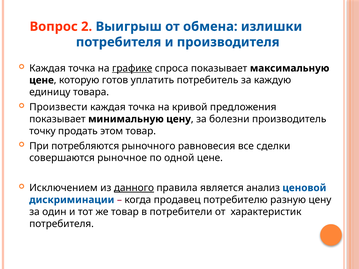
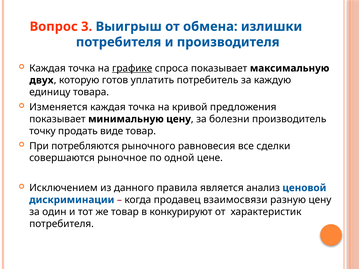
2: 2 -> 3 (87, 27)
цене: цене -> двух (41, 80)
Произвести: Произвести -> Изменяется (58, 107)
этом: этом -> виде (112, 131)
данного underline: present -> none (134, 188)
потребителю: потребителю -> взаимосвязи (235, 200)
потребители: потребители -> конкурируют (181, 212)
